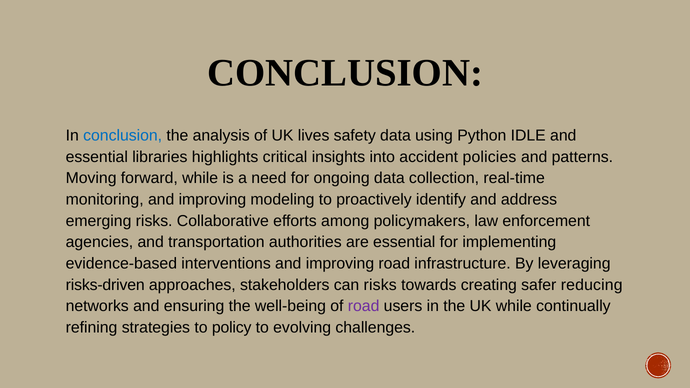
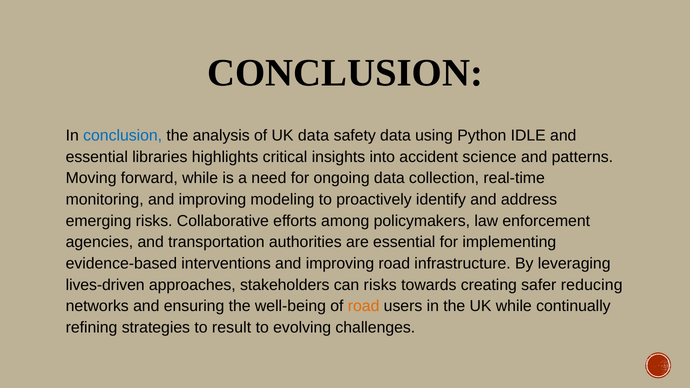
UK lives: lives -> data (314, 136)
policies: policies -> science (490, 157)
risks-driven: risks-driven -> lives-driven (105, 285)
road colour: purple -> orange (364, 306)
policy: policy -> result (232, 328)
